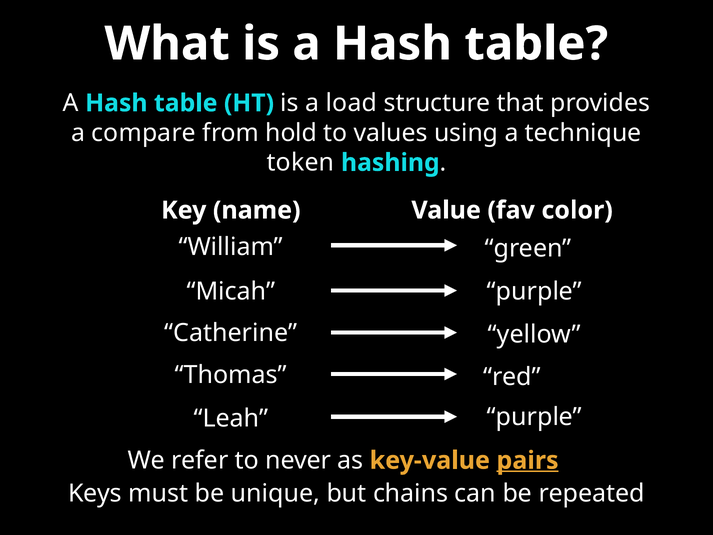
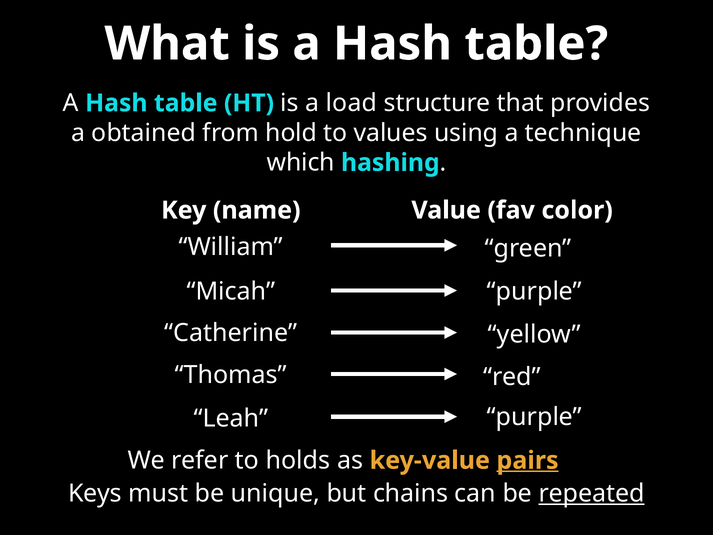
compare: compare -> obtained (144, 133)
token: token -> which (301, 163)
never: never -> holds (298, 460)
repeated underline: none -> present (592, 493)
